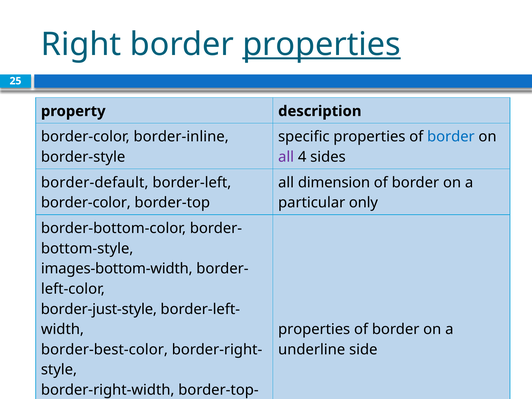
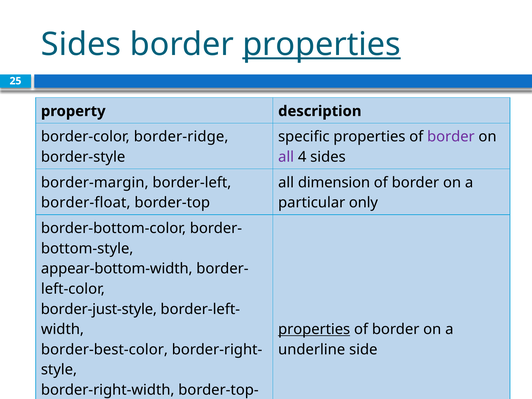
Right: Right -> Sides (81, 44)
border-inline: border-inline -> border-ridge (181, 137)
border colour: blue -> purple (451, 137)
border-default: border-default -> border-margin (95, 183)
border-color: border-color -> border-float (86, 203)
images-bottom-width: images-bottom-width -> appear-bottom-width (117, 269)
properties underline: none -> present (314, 329)
